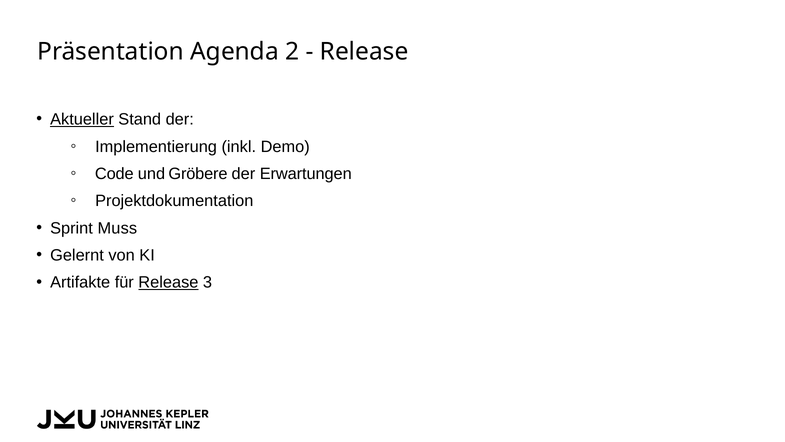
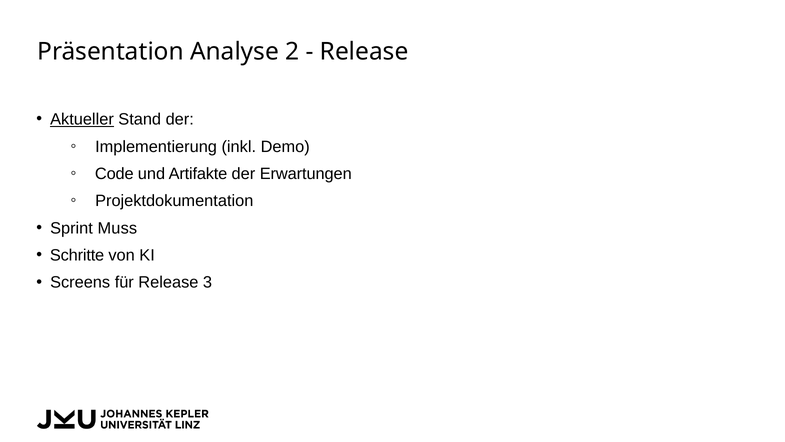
Agenda: Agenda -> Analyse (235, 51)
Gröbere: Gröbere -> Artifakte (198, 174)
Gelernt: Gelernt -> Schritte (77, 255)
Artifakte: Artifakte -> Screens (80, 282)
Release underline: present -> none (168, 282)
